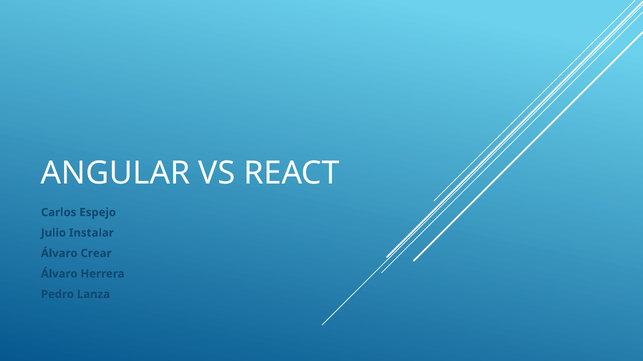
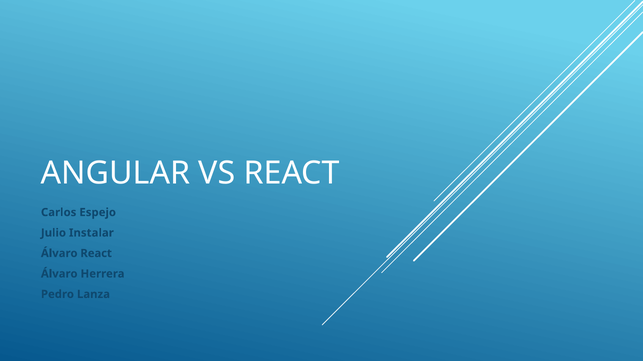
Álvaro Crear: Crear -> React (96, 254)
